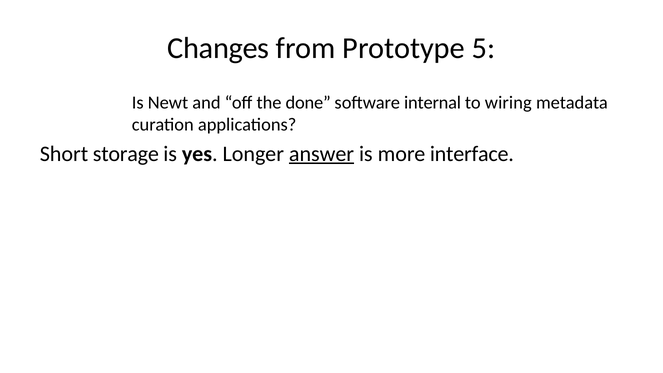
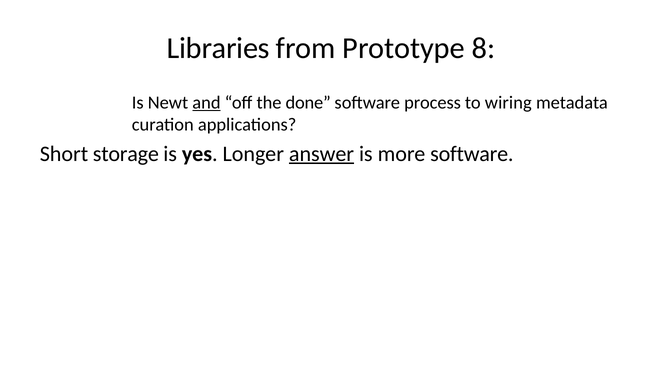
Changes: Changes -> Libraries (218, 48)
5: 5 -> 8 (484, 48)
and underline: none -> present (206, 103)
internal: internal -> process (433, 103)
more interface: interface -> software (472, 154)
